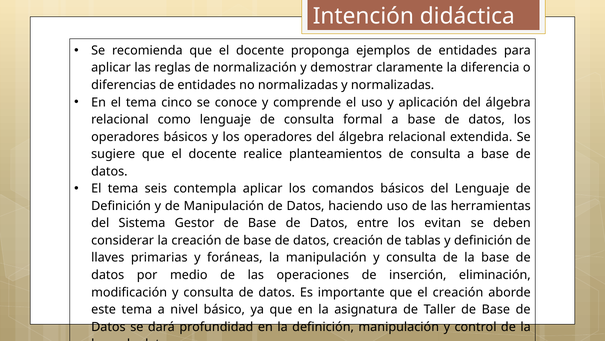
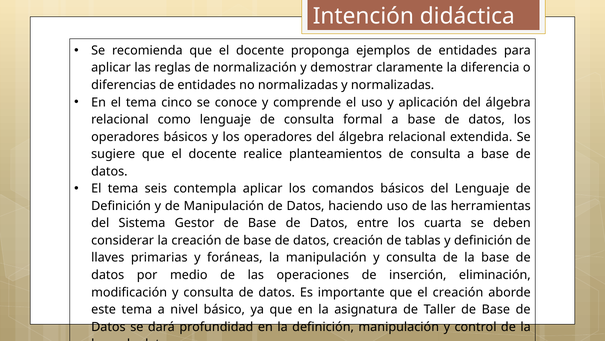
evitan: evitan -> cuarta (443, 223)
